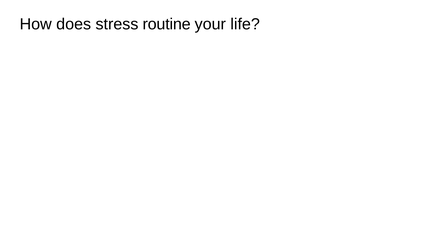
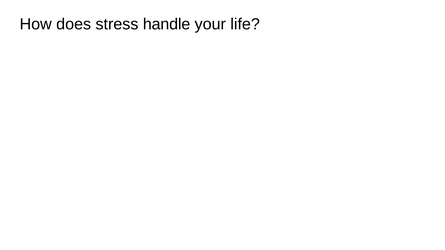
routine: routine -> handle (167, 24)
